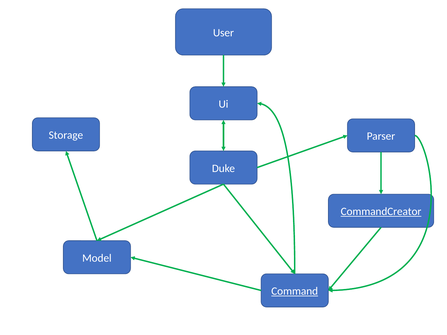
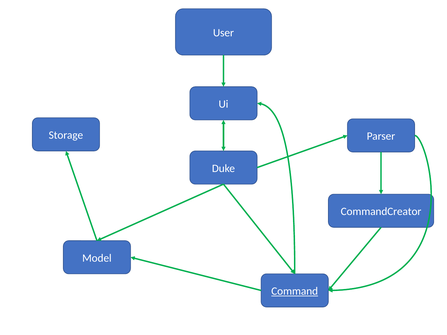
CommandCreator underline: present -> none (381, 212)
